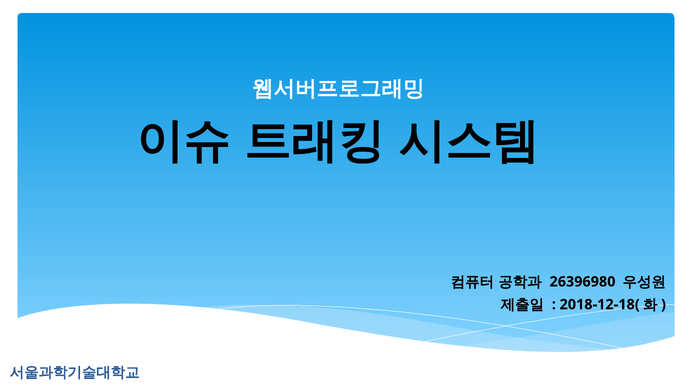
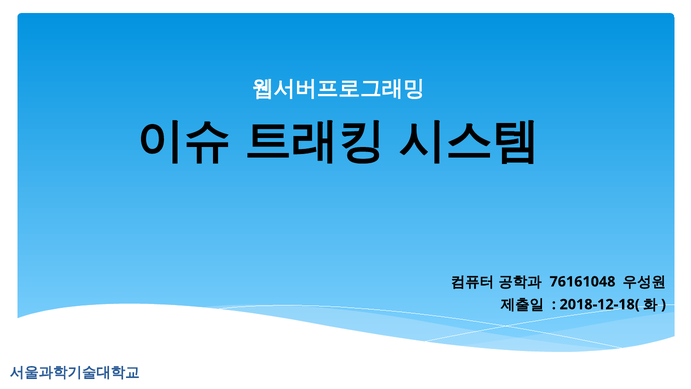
26396980: 26396980 -> 76161048 (582, 282)
